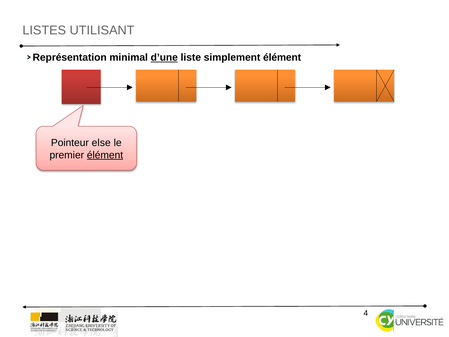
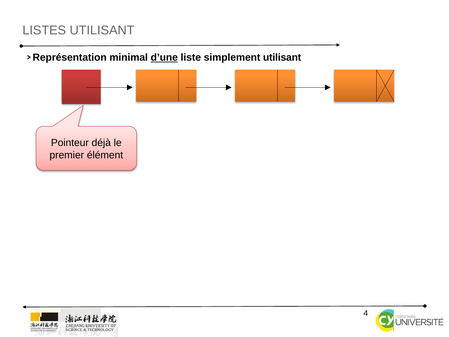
simplement élément: élément -> utilisant (282, 58)
else: else -> déjà (101, 143)
élément underline: present -> none (105, 155)
